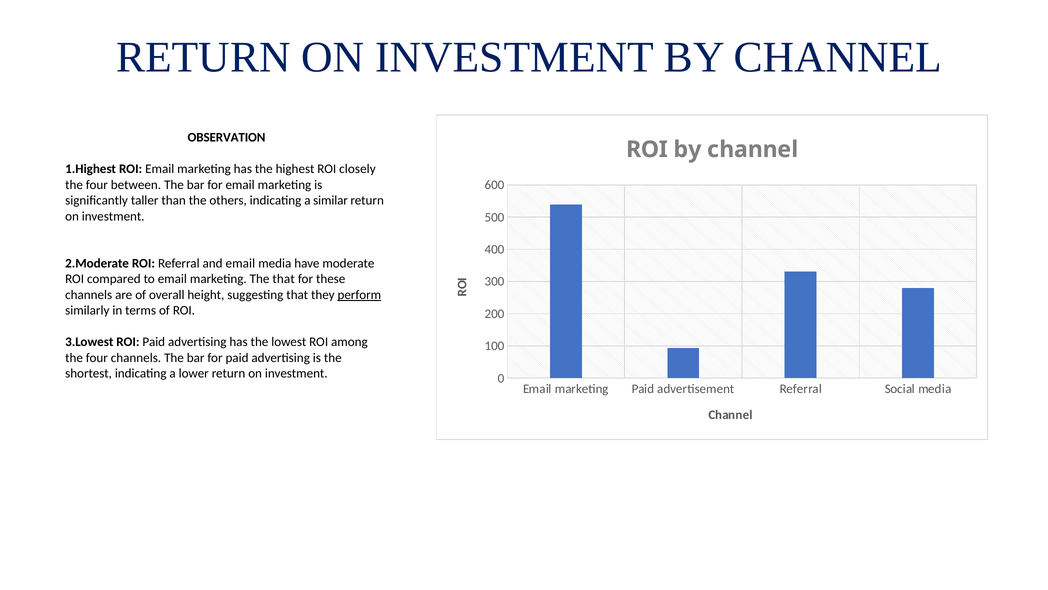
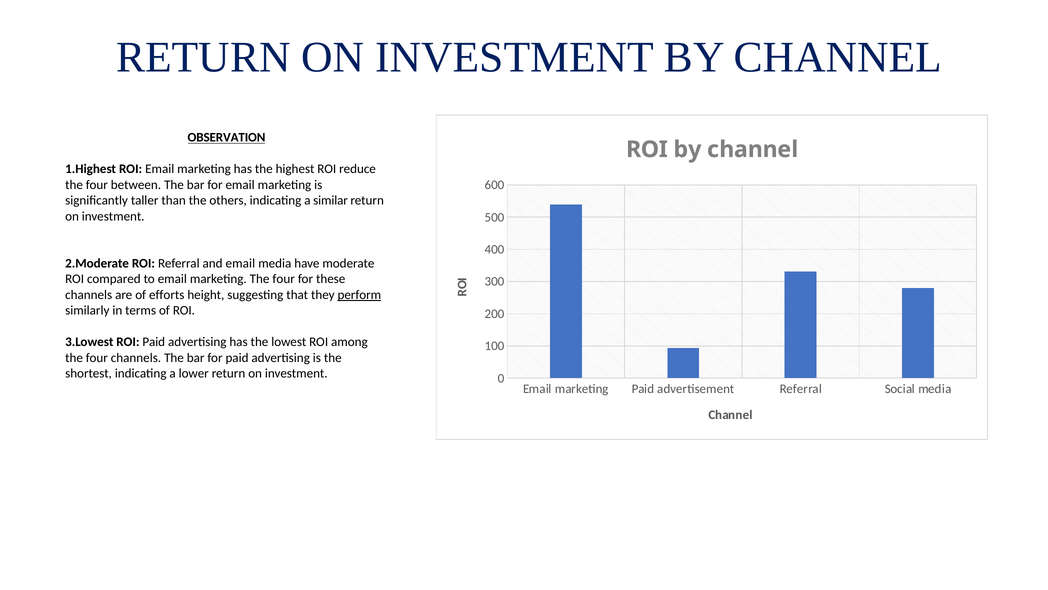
OBSERVATION underline: none -> present (227, 137)
closely: closely -> reduce (358, 169)
marketing The that: that -> four (284, 279)
overall: overall -> efforts (167, 295)
